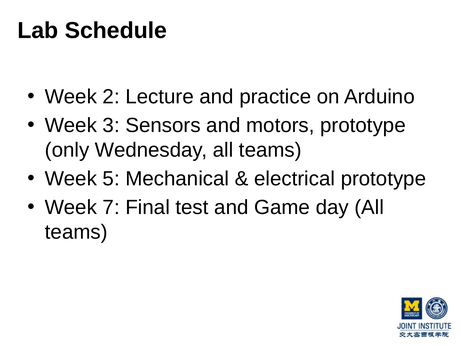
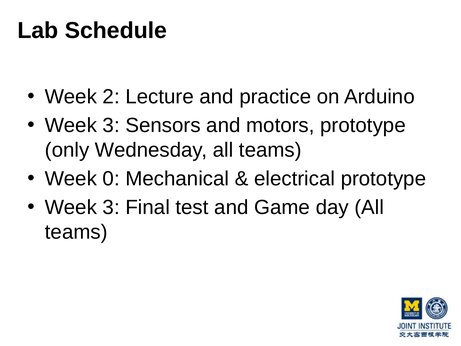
5: 5 -> 0 (111, 179)
7: 7 -> 3 (111, 207)
